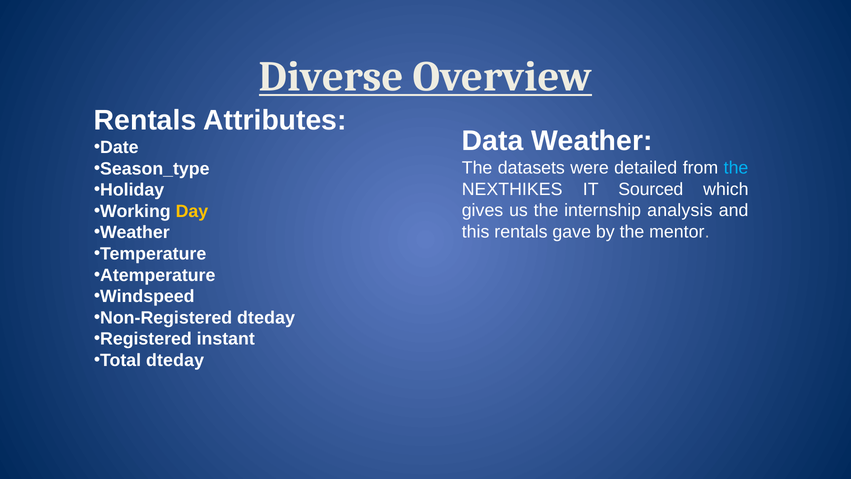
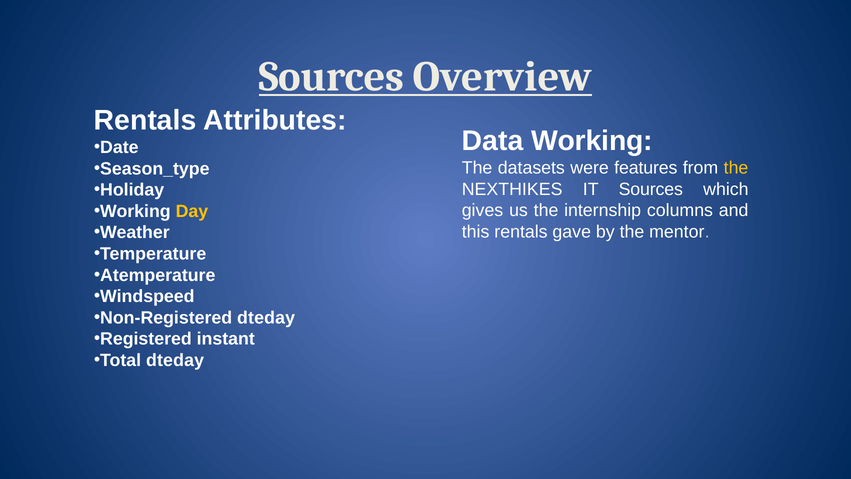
Diverse: Diverse -> Sources (331, 76)
Data Weather: Weather -> Working (592, 141)
detailed: detailed -> features (646, 168)
the colour: light blue -> yellow (736, 168)
IT Sourced: Sourced -> Sources (651, 189)
analysis: analysis -> columns (680, 210)
